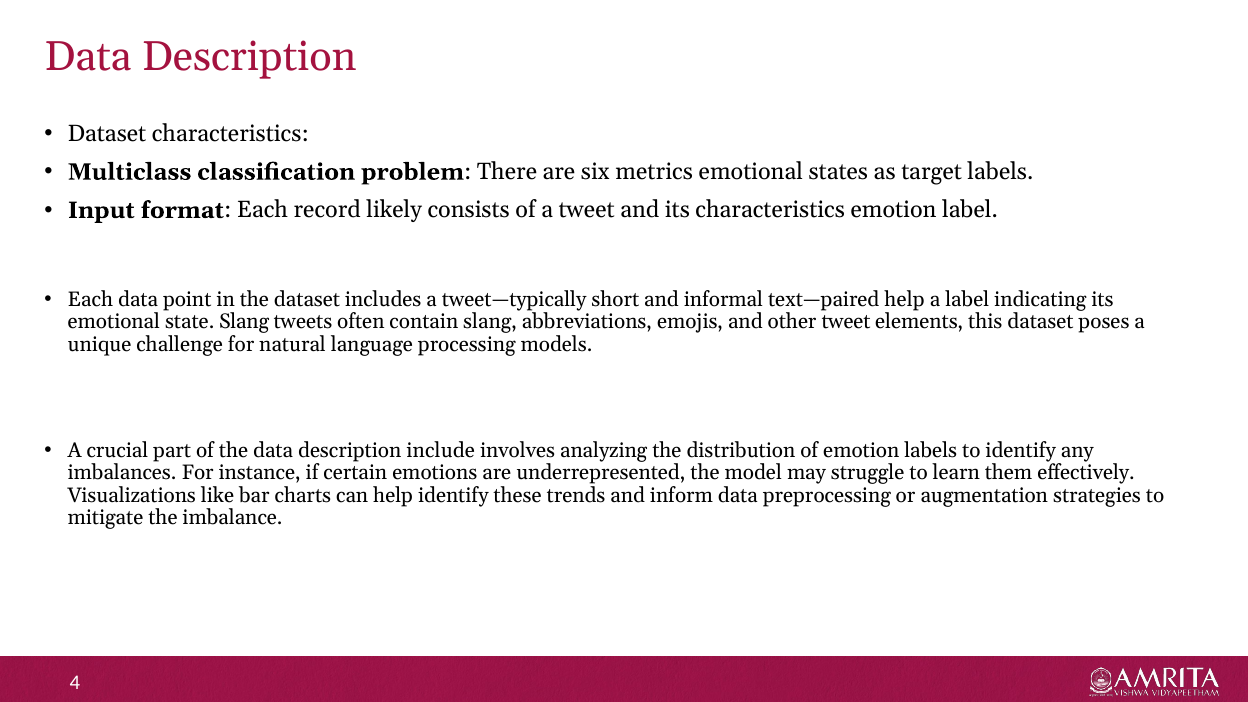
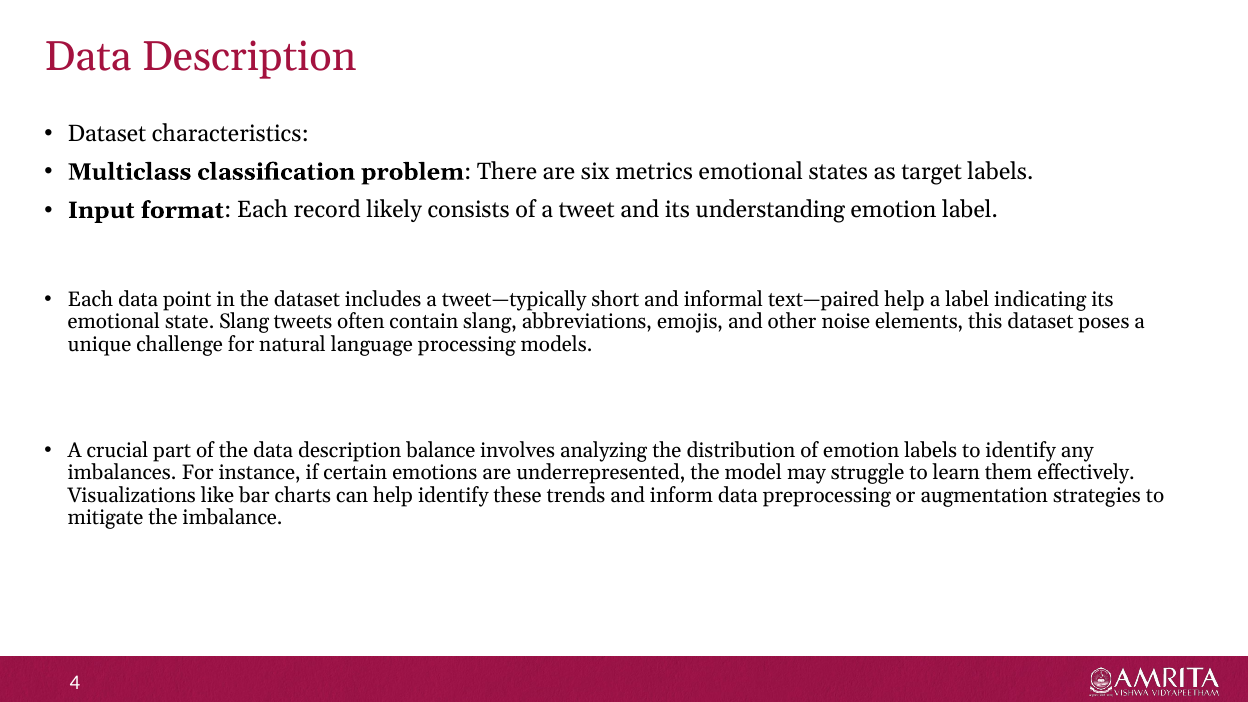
its characteristics: characteristics -> understanding (770, 210)
other tweet: tweet -> noise (846, 322)
include: include -> balance (441, 451)
